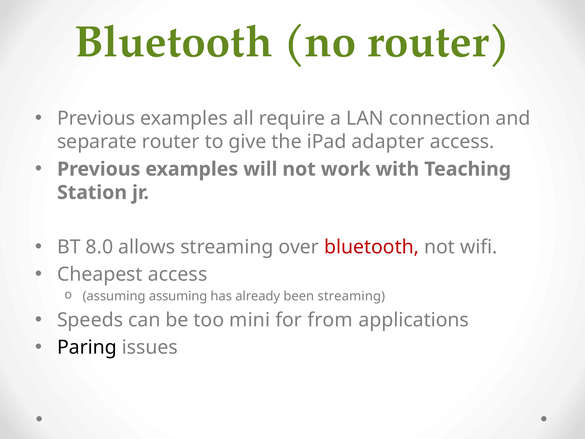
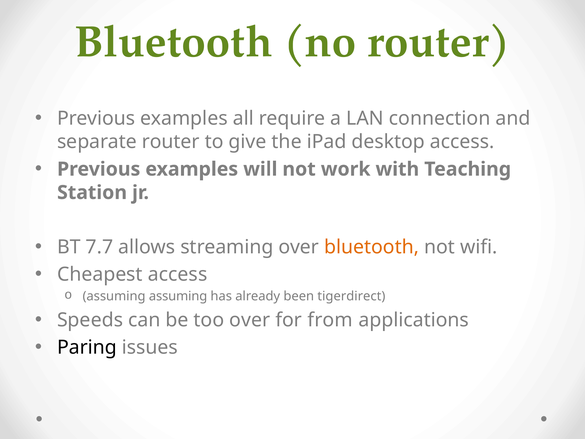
adapter: adapter -> desktop (388, 142)
8.0: 8.0 -> 7.7 (99, 247)
bluetooth colour: red -> orange (372, 247)
been streaming: streaming -> tigerdirect (351, 296)
too mini: mini -> over (250, 320)
